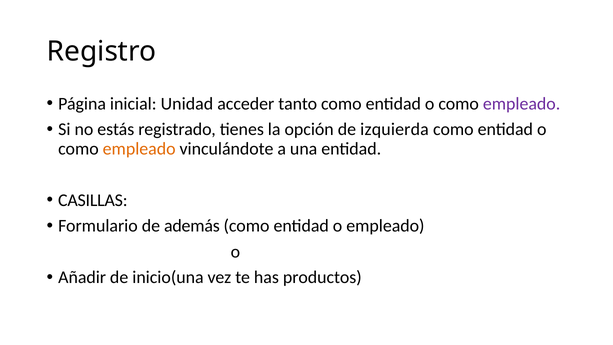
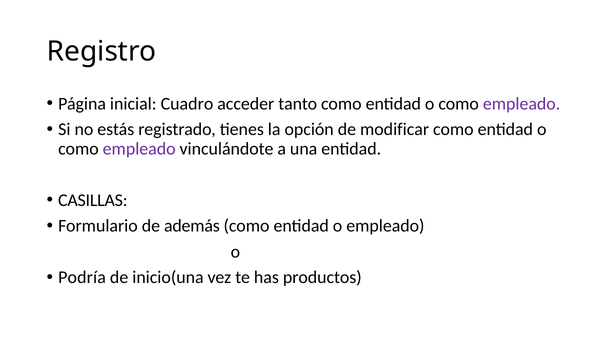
Unidad: Unidad -> Cuadro (187, 104)
izquierda: izquierda -> modificar (395, 129)
empleado colour: orange -> purple (139, 149)
Añadir: Añadir -> Podría (82, 277)
